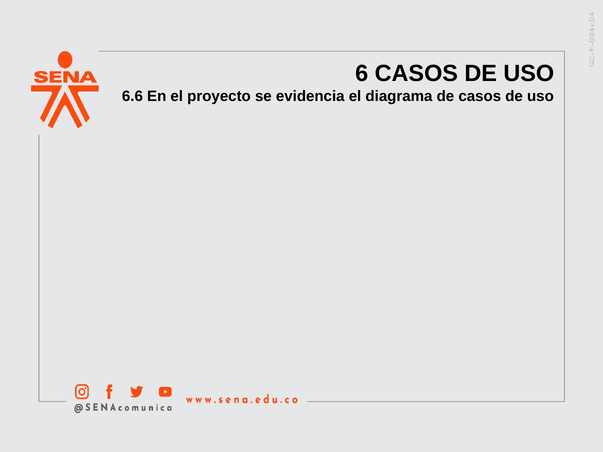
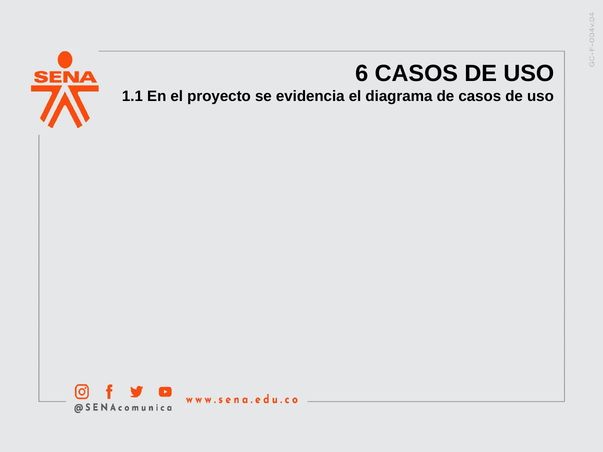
6.6: 6.6 -> 1.1 (132, 96)
